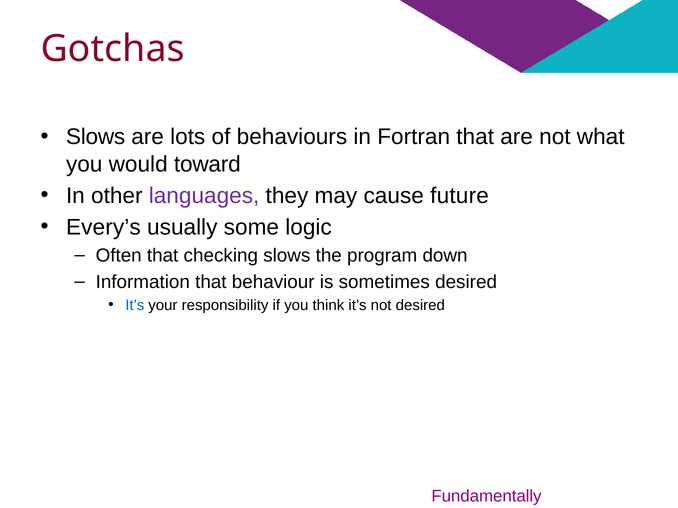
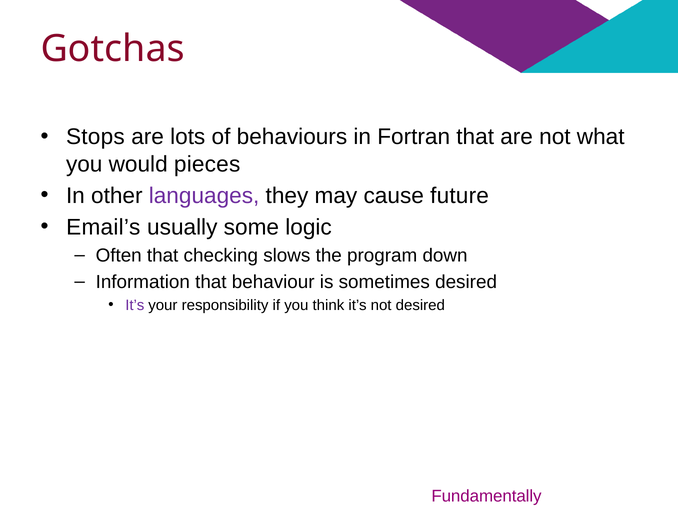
Slows: Slows -> Stops (95, 137)
toward: toward -> pieces (207, 164)
Every’s: Every’s -> Email’s (103, 228)
It’s colour: blue -> purple (135, 305)
